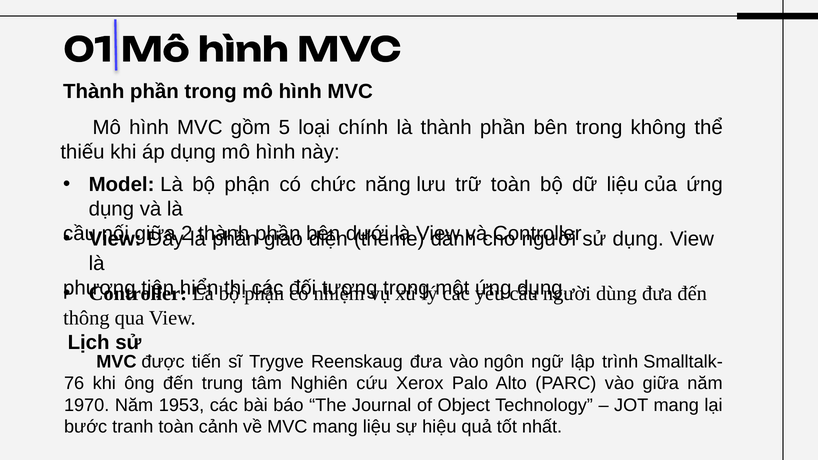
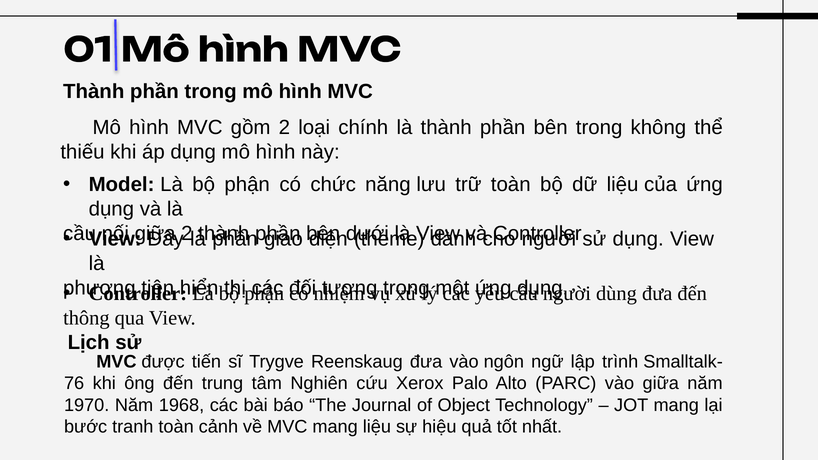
gồm 5: 5 -> 2 (284, 128)
1953: 1953 -> 1968 (181, 405)
